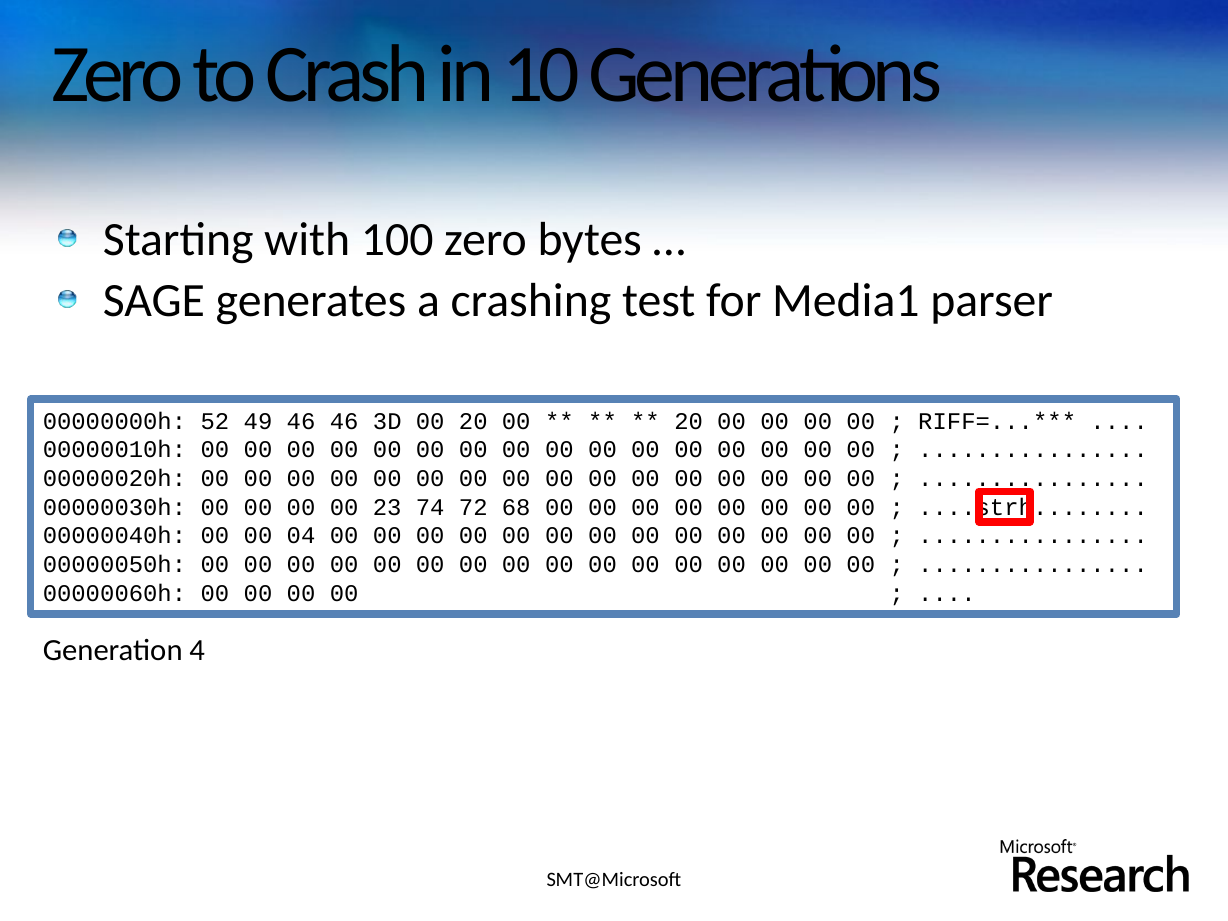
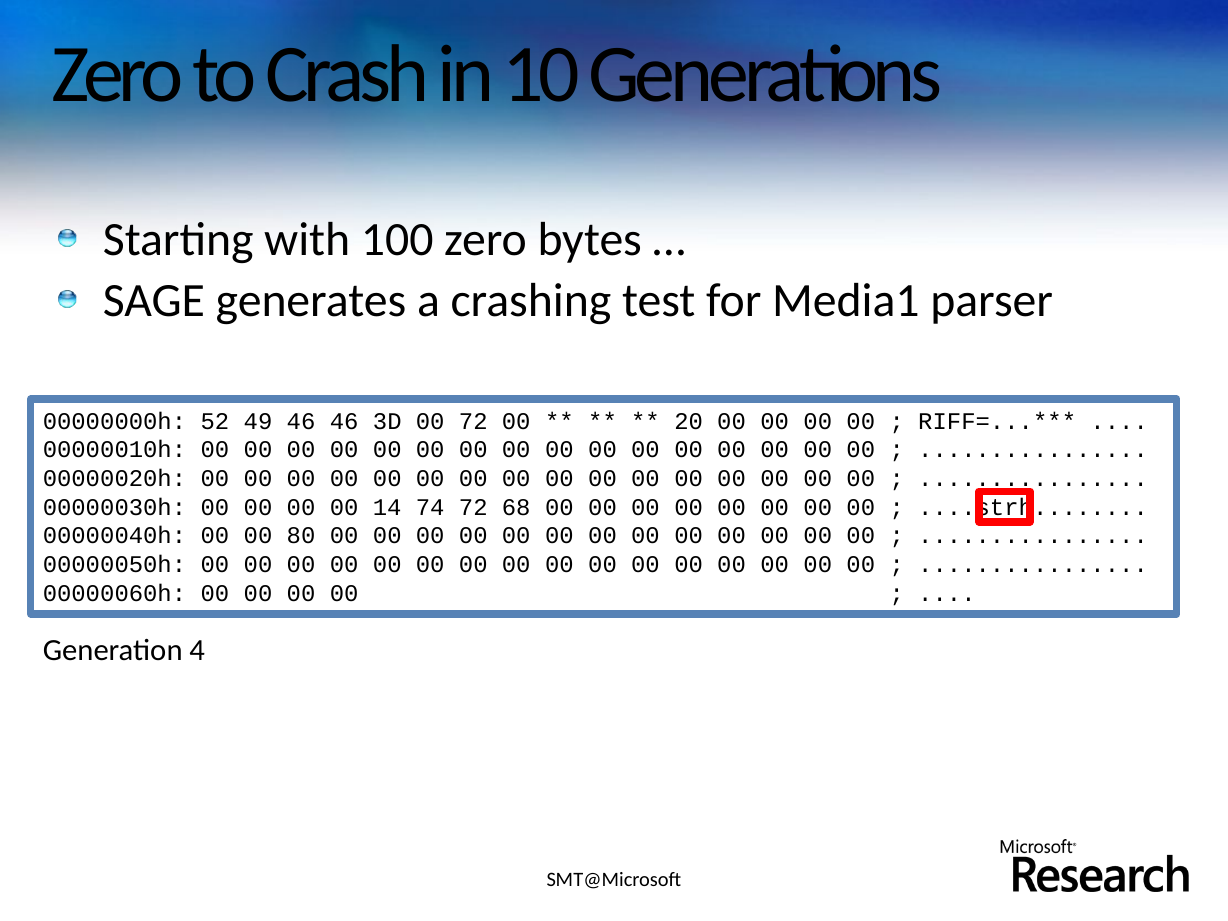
00 20: 20 -> 72 (473, 421)
23: 23 -> 14 (387, 507)
04: 04 -> 80 (301, 536)
